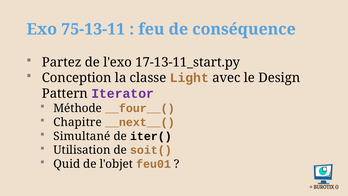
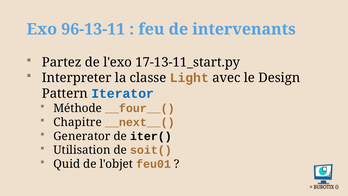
75-13-11: 75-13-11 -> 96-13-11 (93, 29)
conséquence: conséquence -> intervenants (244, 29)
Conception: Conception -> Interpreter (77, 78)
Iterator colour: purple -> blue (123, 93)
Simultané: Simultané -> Generator (82, 136)
